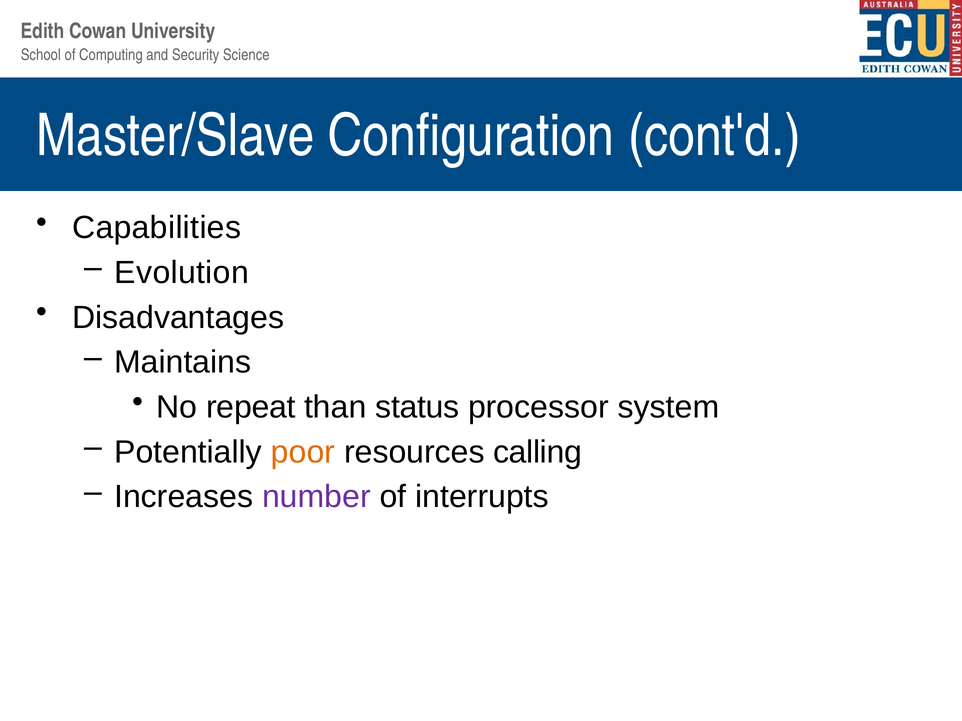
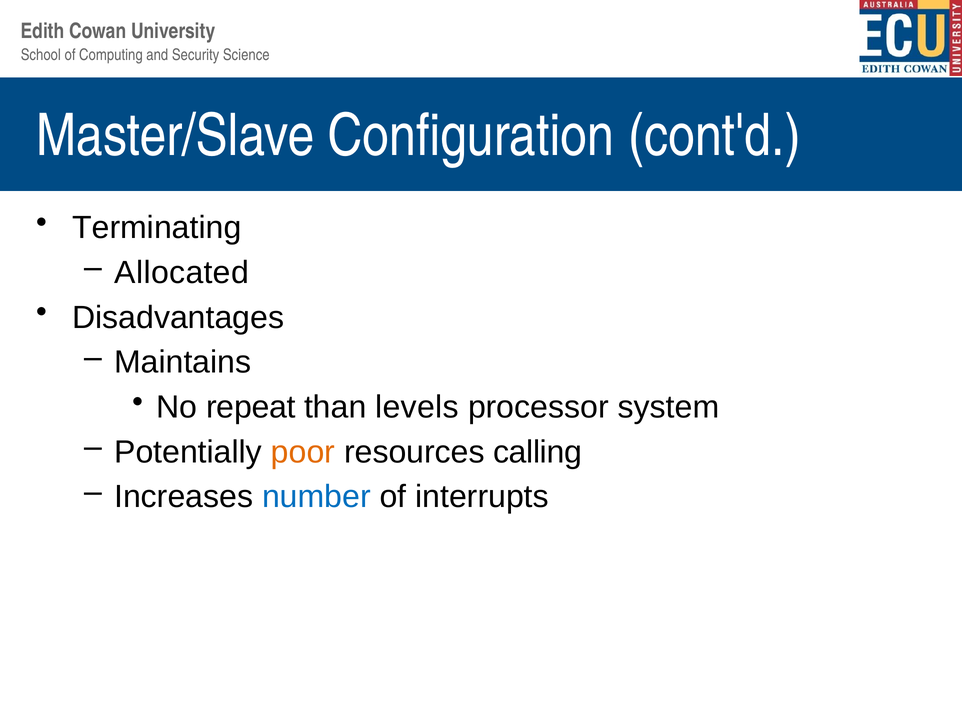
Capabilities: Capabilities -> Terminating (157, 228)
Evolution: Evolution -> Allocated (182, 273)
status: status -> levels (417, 407)
number colour: purple -> blue (316, 497)
